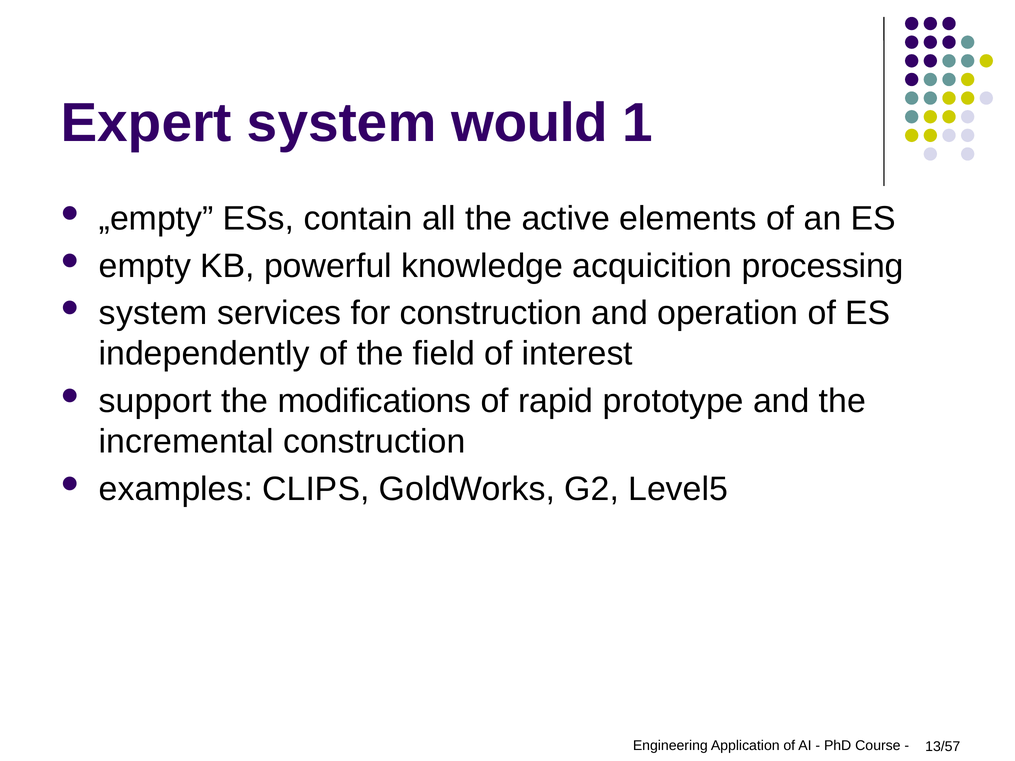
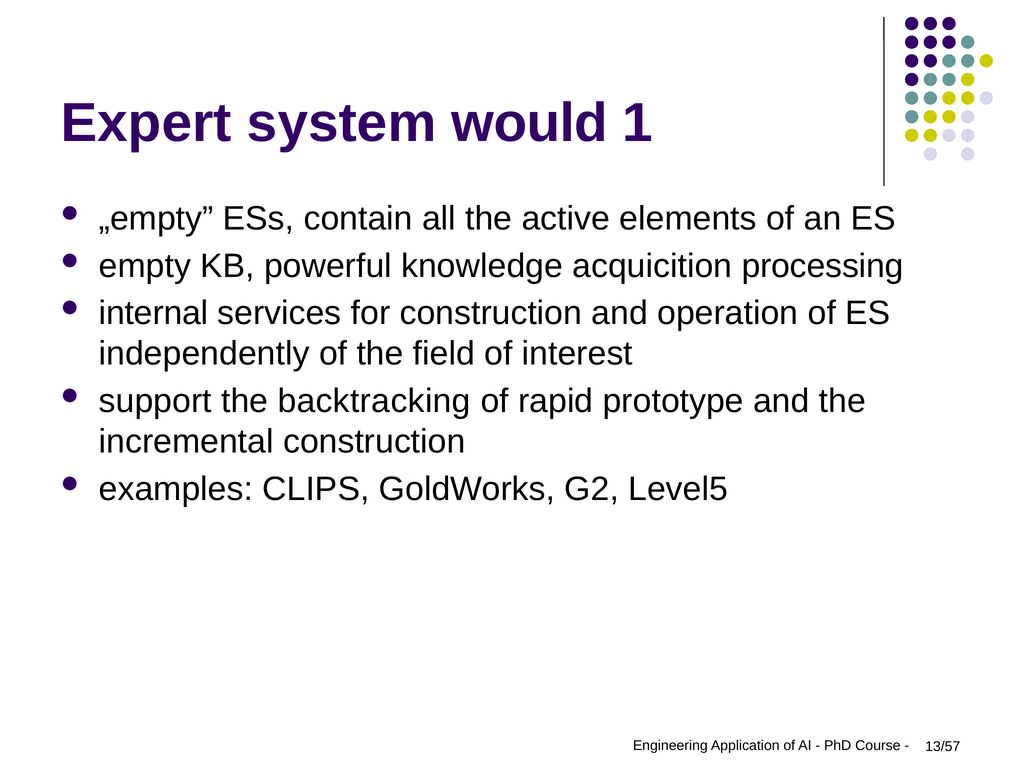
system: system -> internal (154, 313)
modifications: modifications -> backtracking (374, 401)
